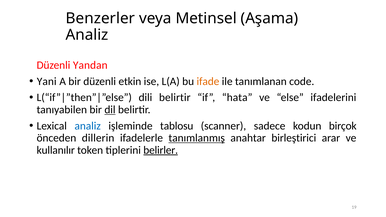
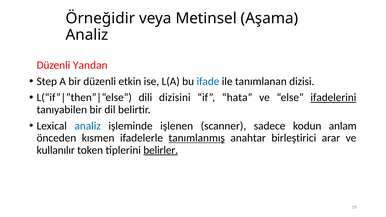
Benzerler: Benzerler -> Örneğidir (100, 18)
Yani: Yani -> Step (47, 81)
ifade colour: orange -> blue (208, 81)
code: code -> dizisi (302, 81)
dili belirtir: belirtir -> dizisini (175, 98)
ifadelerini underline: none -> present (333, 98)
dil underline: present -> none (110, 110)
tablosu: tablosu -> işlenen (177, 126)
birçok: birçok -> anlam (343, 126)
dillerin: dillerin -> kısmen (98, 138)
